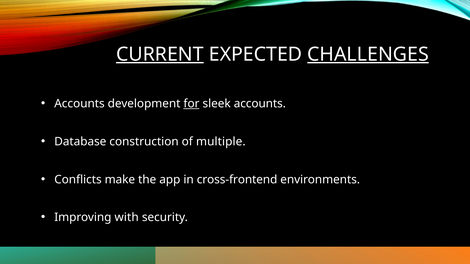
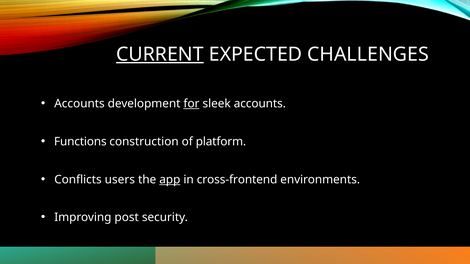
CHALLENGES underline: present -> none (368, 54)
Database: Database -> Functions (80, 142)
multiple: multiple -> platform (221, 142)
make: make -> users (120, 180)
app underline: none -> present (170, 180)
with: with -> post (127, 218)
